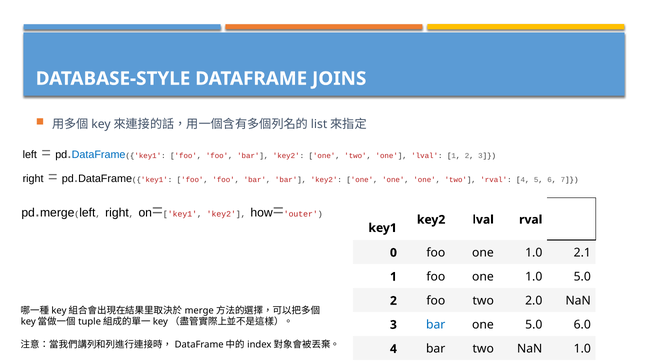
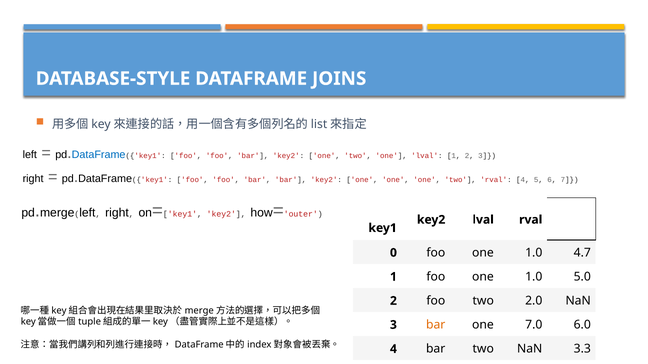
2.1: 2.1 -> 4.7 (582, 253)
bar colour: blue -> orange (436, 325)
one 5.0: 5.0 -> 7.0 (534, 325)
NaN 1.0: 1.0 -> 3.3 (582, 349)
